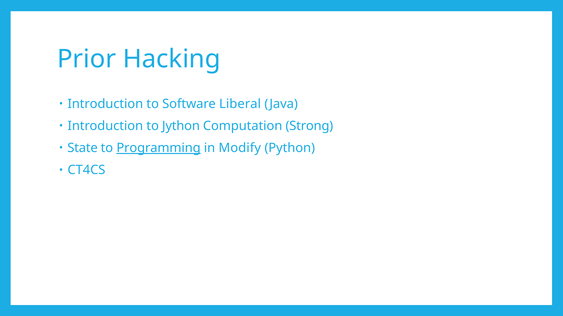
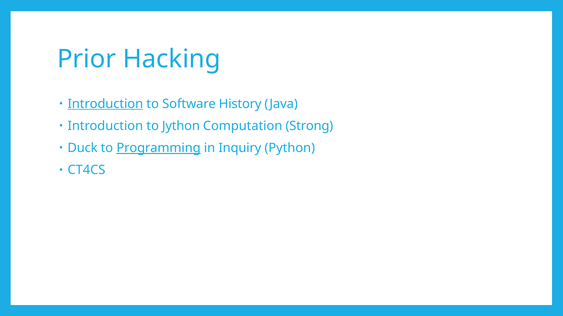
Introduction underline: none -> present (105, 104)
Liberal: Liberal -> History (240, 104)
State: State -> Duck (83, 148)
Modify: Modify -> Inquiry (240, 148)
